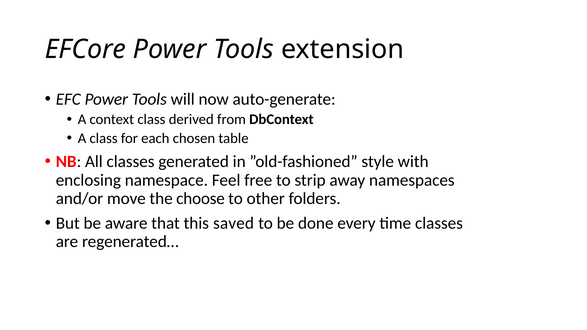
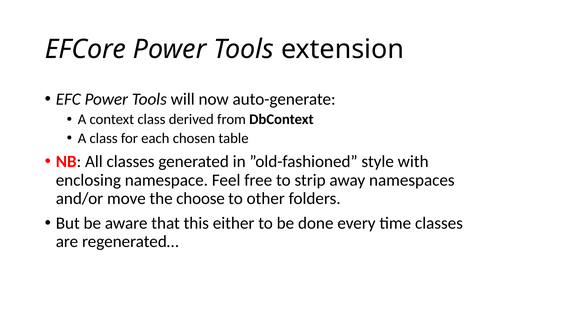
saved: saved -> either (234, 223)
